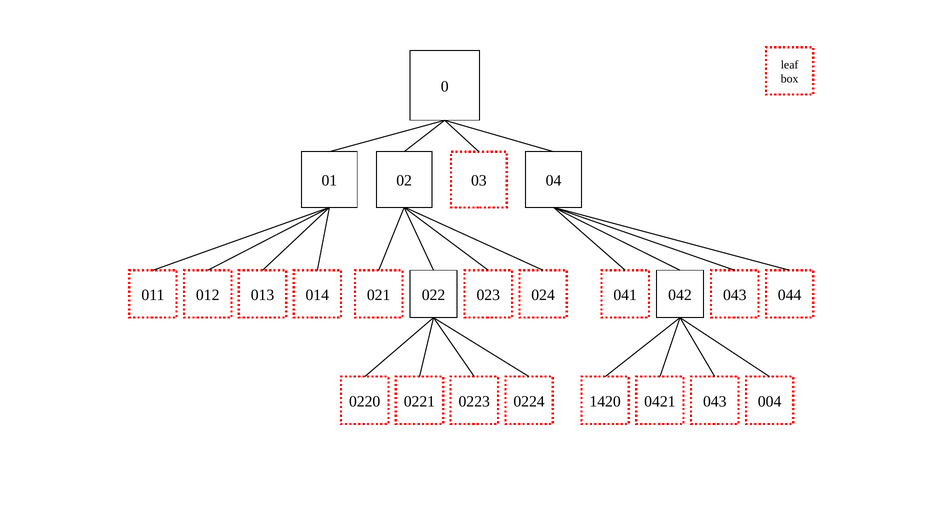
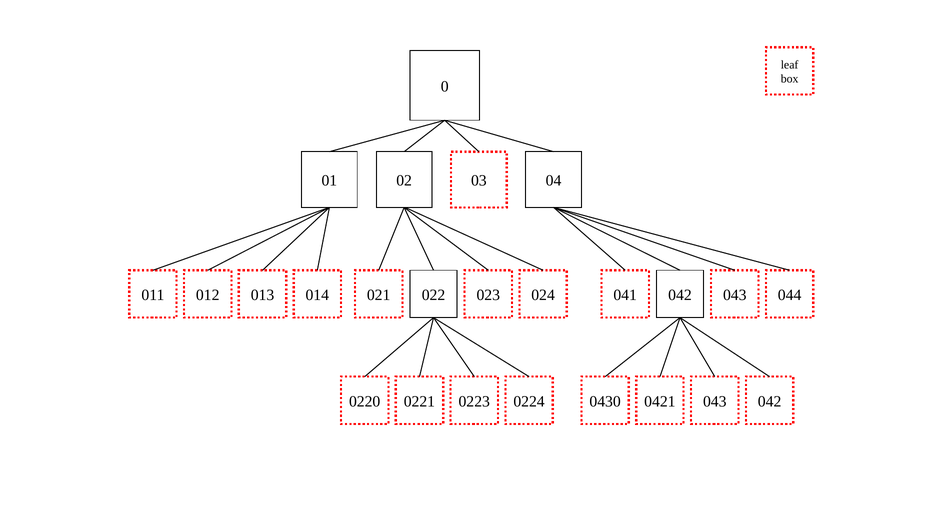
1420: 1420 -> 0430 (605, 401)
043 004: 004 -> 042 (770, 401)
